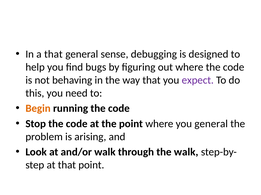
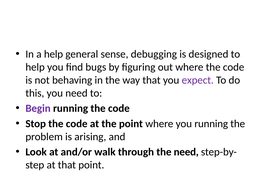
a that: that -> help (54, 54)
Begin colour: orange -> purple (38, 109)
you general: general -> running (211, 124)
the walk: walk -> need (186, 153)
